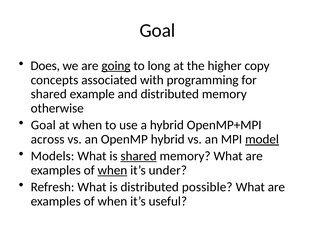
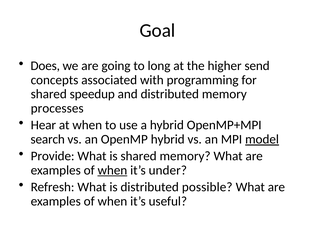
going underline: present -> none (116, 65)
copy: copy -> send (257, 65)
example: example -> speedup (92, 94)
otherwise: otherwise -> processes (57, 108)
Goal: Goal -> Hear (43, 125)
across: across -> search (48, 139)
Models: Models -> Provide (53, 156)
shared underline: present -> none (139, 156)
